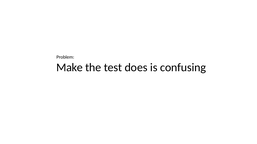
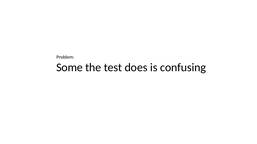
Make: Make -> Some (70, 68)
